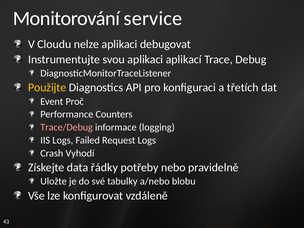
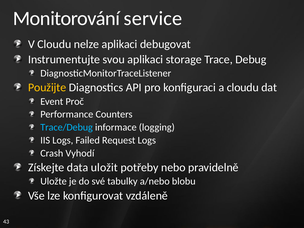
aplikací: aplikací -> storage (184, 59)
a třetích: třetích -> cloudu (243, 88)
Trace/Debug colour: pink -> light blue (67, 127)
řádky: řádky -> uložit (104, 167)
